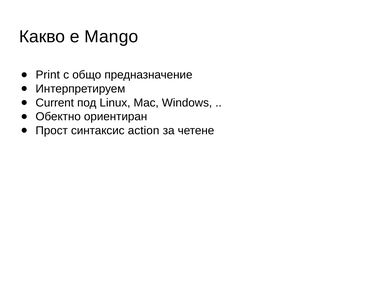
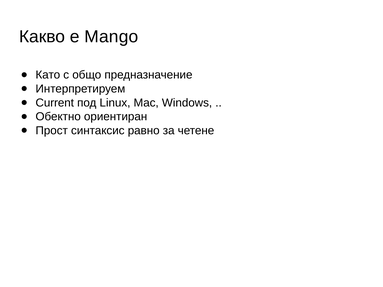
Print: Print -> Като (48, 75)
action: action -> равно (144, 131)
